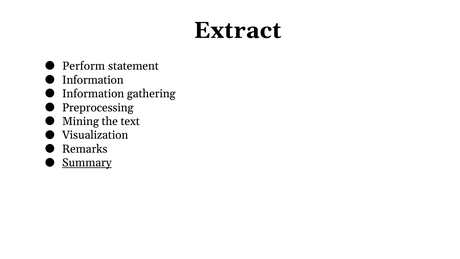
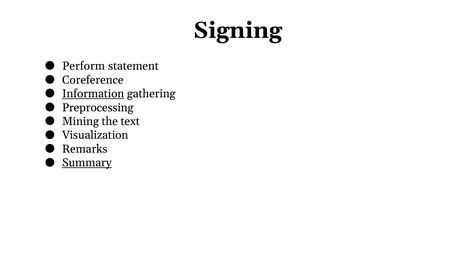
Extract: Extract -> Signing (238, 30)
Information: Information -> Coreference (93, 80)
Information underline: none -> present (93, 94)
